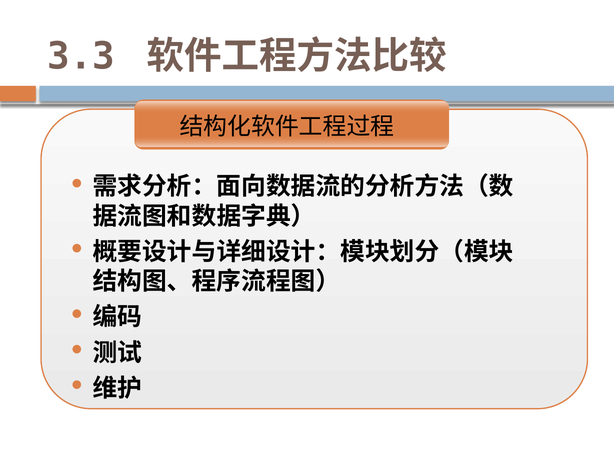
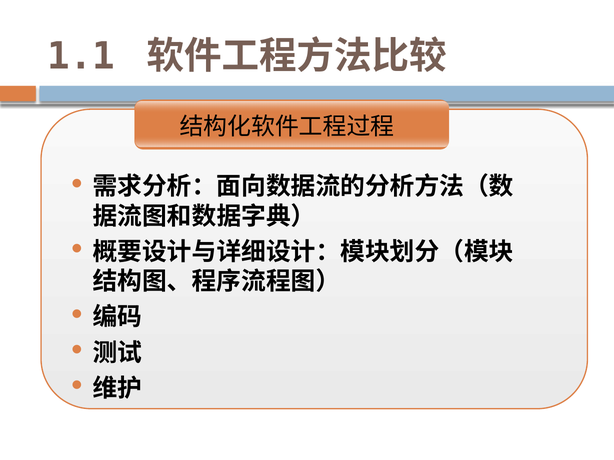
3.3: 3.3 -> 1.1 (81, 57)
